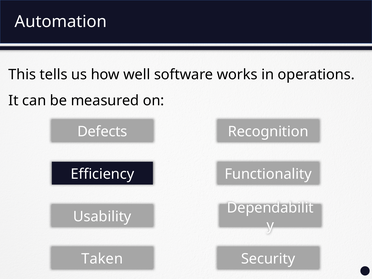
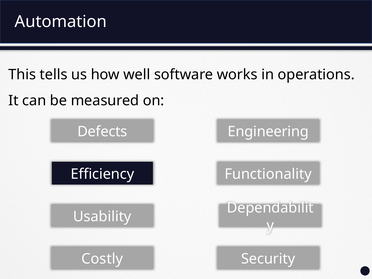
Recognition: Recognition -> Engineering (268, 132)
Taken: Taken -> Costly (102, 259)
